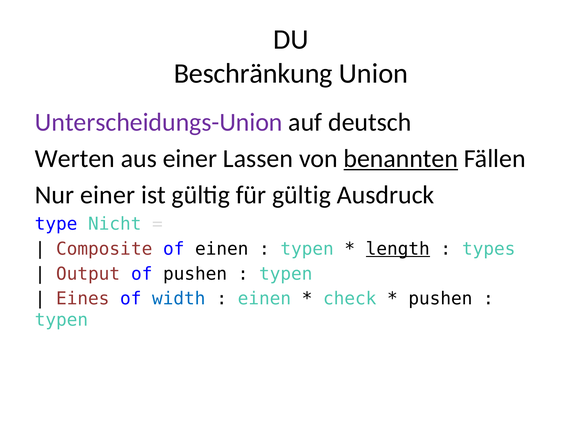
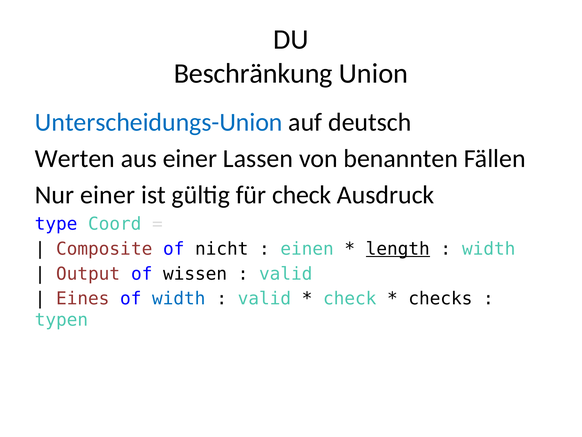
Unterscheidungs-Union colour: purple -> blue (159, 122)
benannten underline: present -> none (401, 158)
für gültig: gültig -> check (302, 195)
Nicht: Nicht -> Coord (115, 224)
of einen: einen -> nicht (222, 249)
typen: typen -> einen (307, 249)
types: types -> width (489, 249)
of pushen: pushen -> wissen (195, 273)
typen: typen -> valid (286, 273)
einen: einen -> valid (264, 298)
pushen: pushen -> checks (440, 298)
